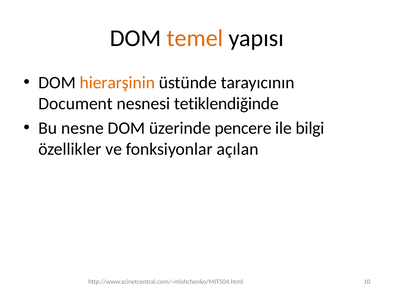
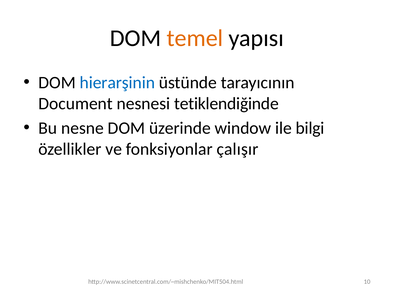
hierarşinin colour: orange -> blue (117, 83)
pencere: pencere -> window (243, 128)
açılan: açılan -> çalışır (238, 149)
